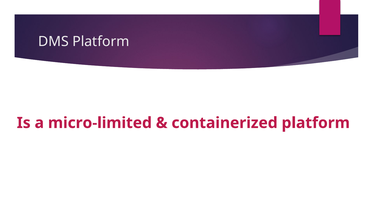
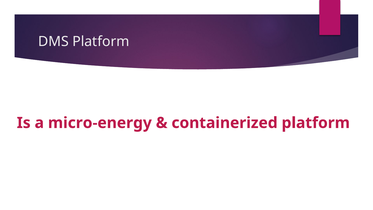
micro-limited: micro-limited -> micro-energy (100, 123)
